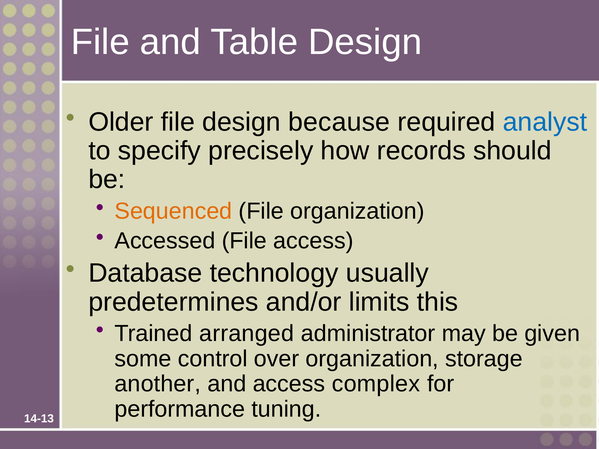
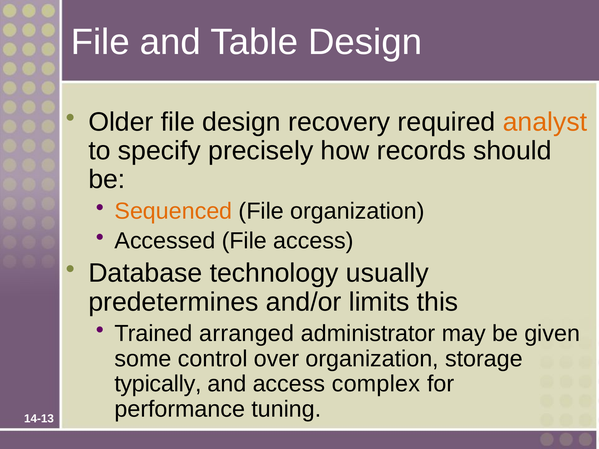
because: because -> recovery (339, 122)
analyst colour: blue -> orange (545, 122)
another: another -> typically (158, 384)
